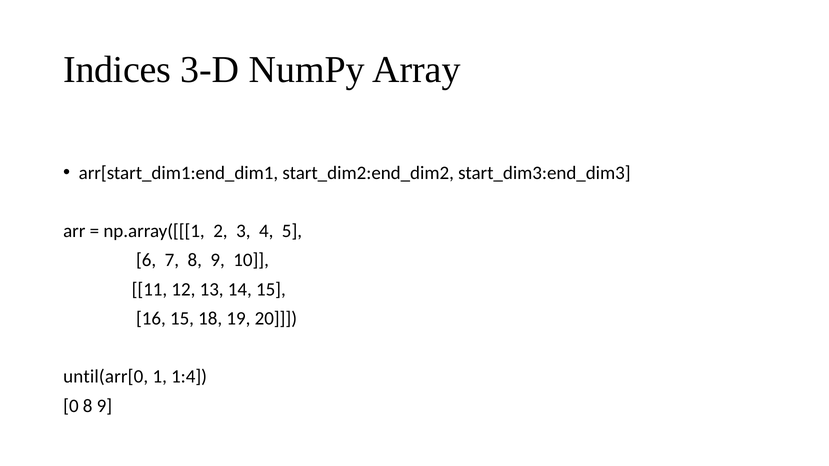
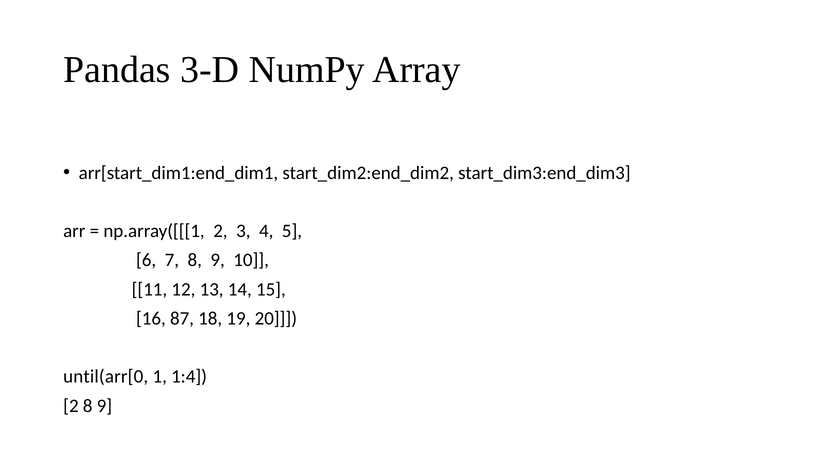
Indices: Indices -> Pandas (117, 70)
16 15: 15 -> 87 (182, 319)
0: 0 -> 2 (71, 406)
